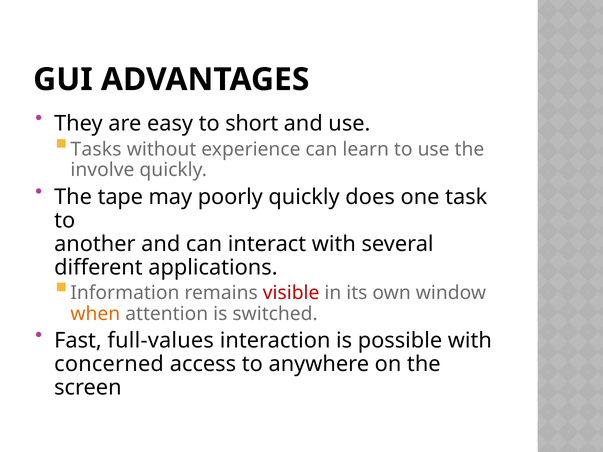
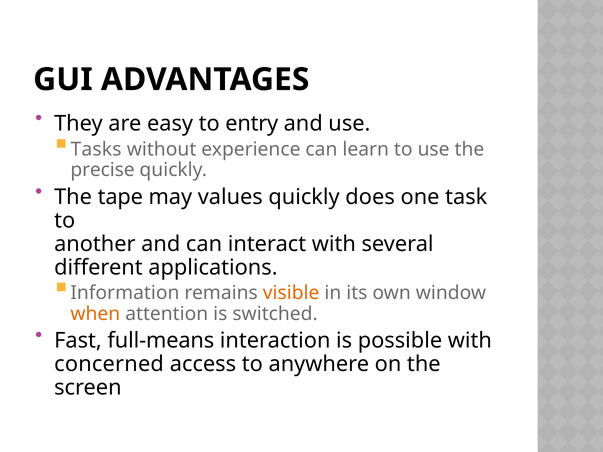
short: short -> entry (252, 124)
involve: involve -> precise (103, 170)
poorly: poorly -> values (230, 197)
visible colour: red -> orange (291, 293)
full-values: full-values -> full-means (161, 341)
